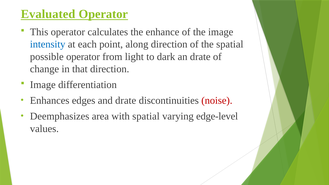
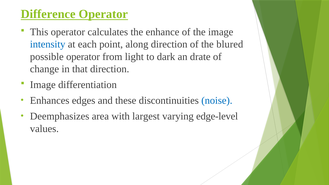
Evaluated: Evaluated -> Difference (48, 14)
the spatial: spatial -> blured (230, 44)
and drate: drate -> these (126, 101)
noise colour: red -> blue (217, 101)
with spatial: spatial -> largest (146, 116)
